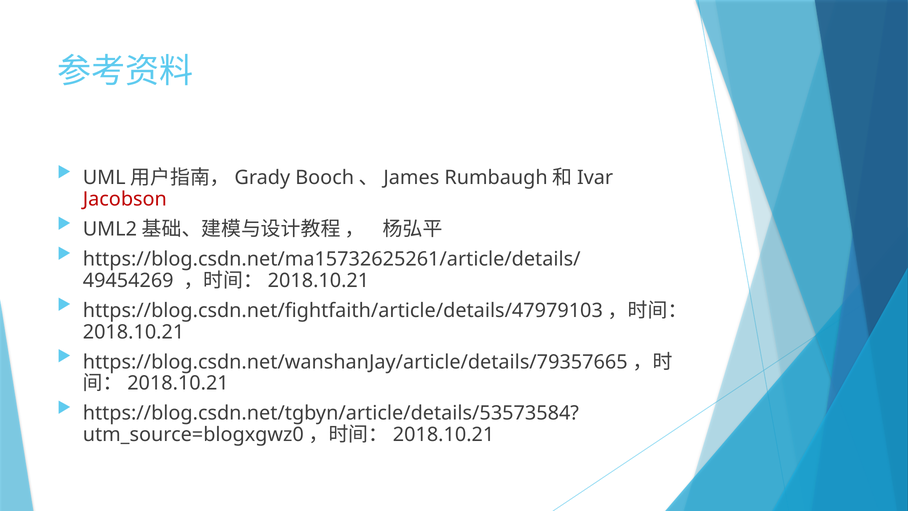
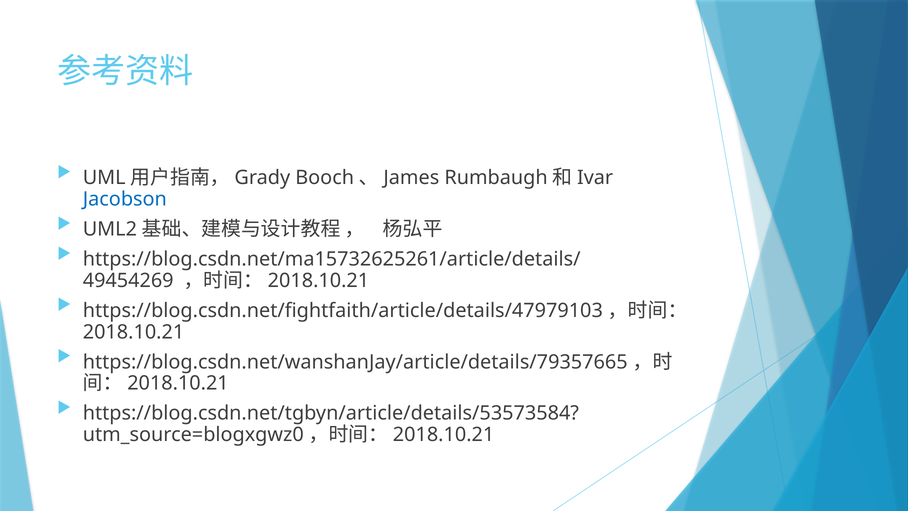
Jacobson colour: red -> blue (125, 199)
